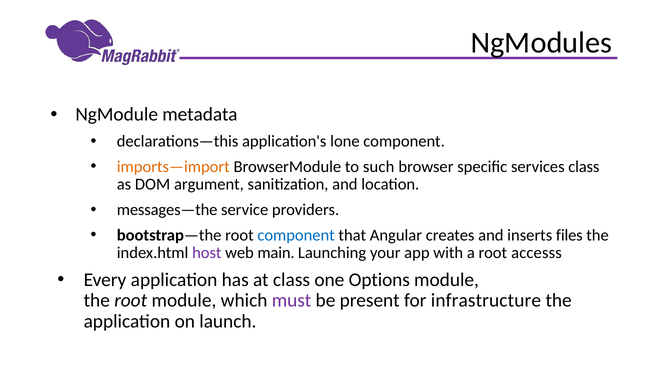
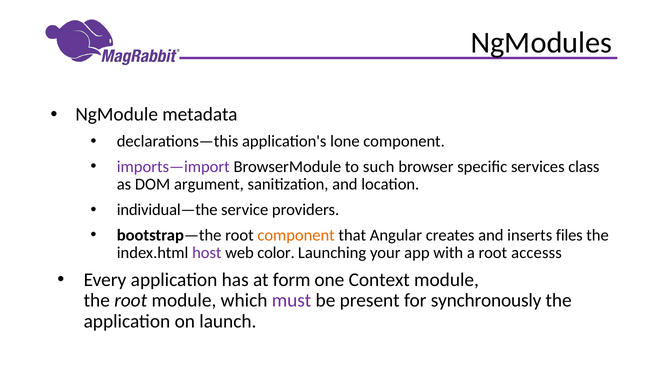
imports—import colour: orange -> purple (173, 167)
messages—the: messages—the -> individual—the (167, 210)
component colour: blue -> orange (296, 235)
main: main -> color (276, 253)
at class: class -> form (292, 280)
Options: Options -> Context (379, 280)
infrastructure: infrastructure -> synchronously (486, 301)
